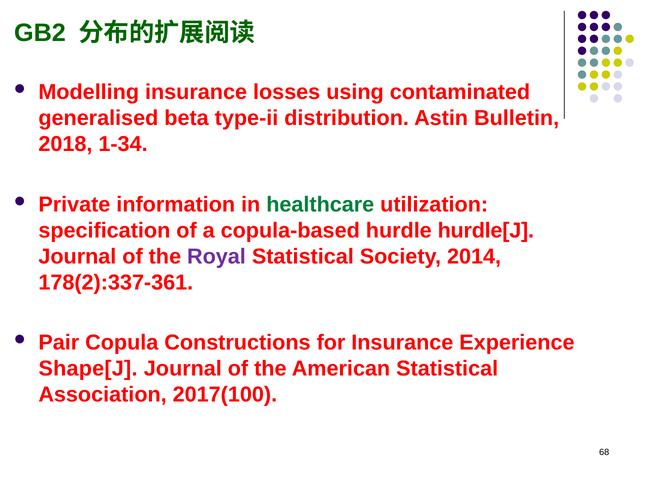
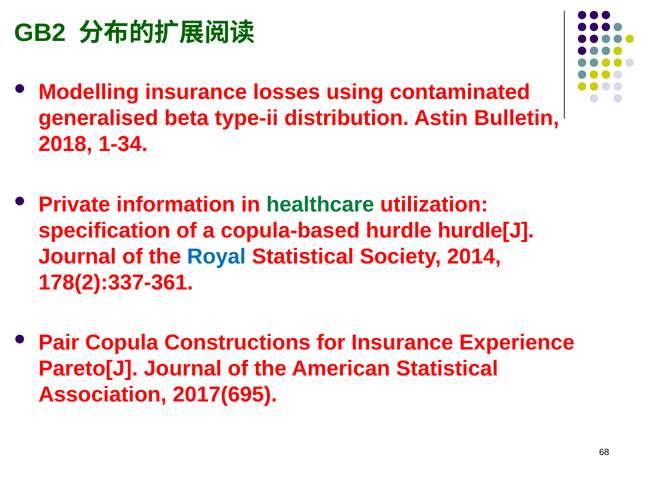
Royal colour: purple -> blue (216, 256)
Shape[J: Shape[J -> Pareto[J (88, 369)
2017(100: 2017(100 -> 2017(695 (225, 395)
